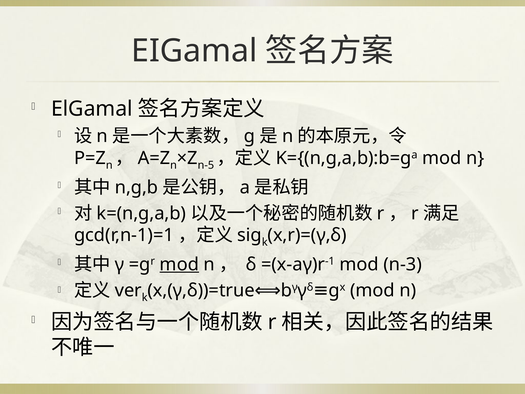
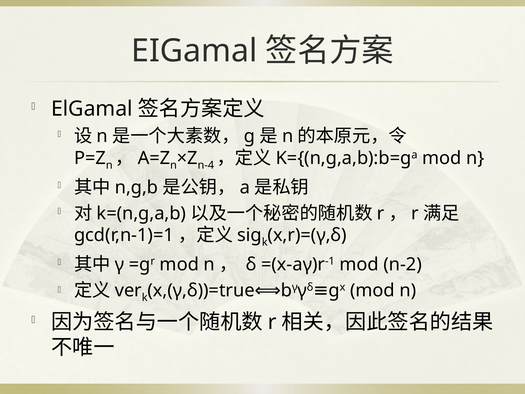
n-5: n-5 -> n-4 (206, 165)
mod underline: present -> none (179, 264)
n-3: n-3 -> n-2 (403, 264)
